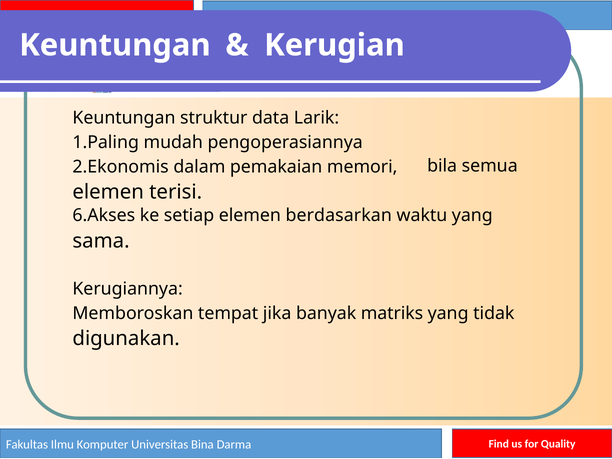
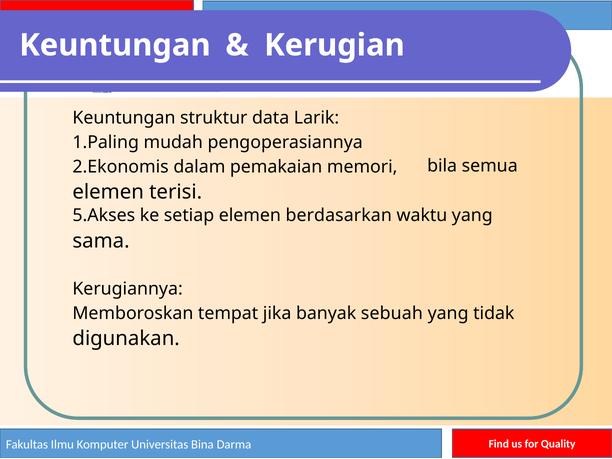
6.Akses: 6.Akses -> 5.Akses (104, 216)
matriks: matriks -> sebuah (392, 314)
